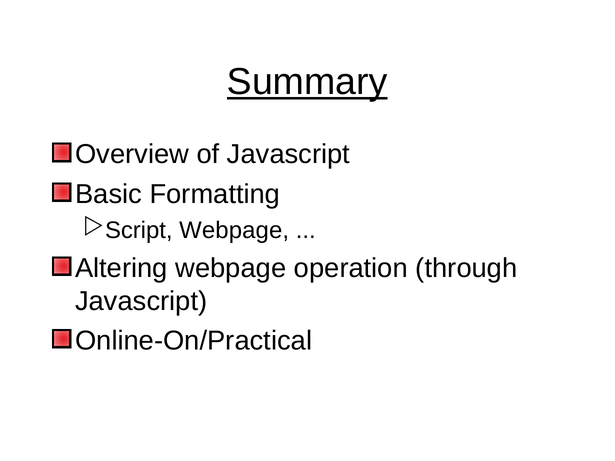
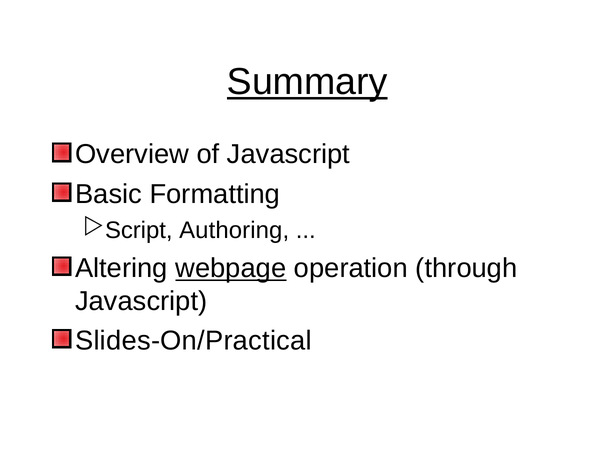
Webpage: Webpage -> Authoring (234, 231)
webpage underline: none -> present (231, 269)
Online-On/Practical: Online-On/Practical -> Slides-On/Practical (193, 341)
